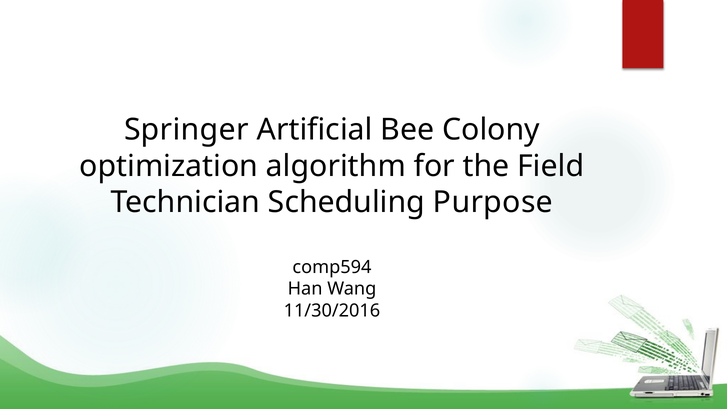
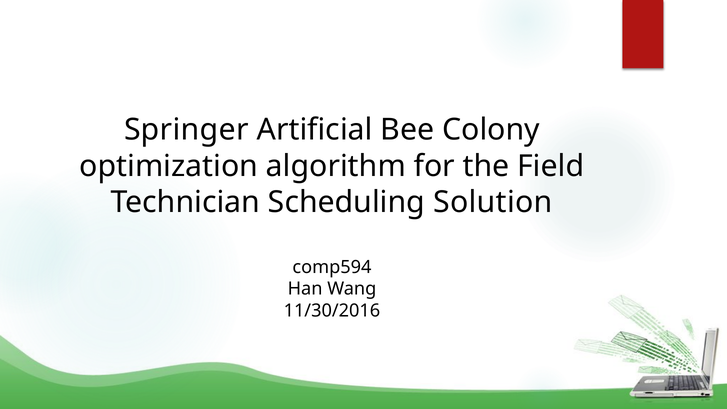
Purpose: Purpose -> Solution (493, 202)
